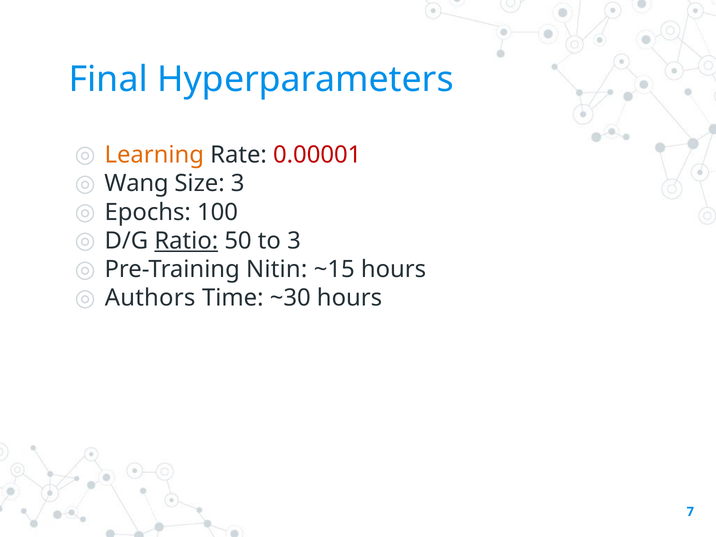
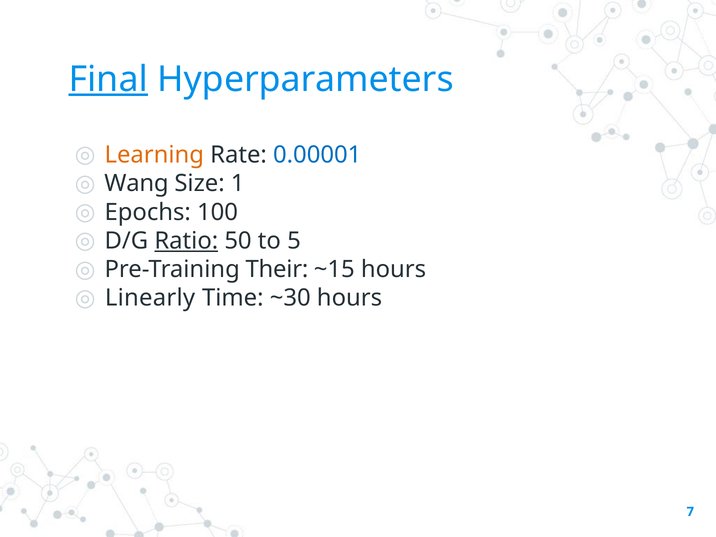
Final underline: none -> present (108, 79)
0.00001 colour: red -> blue (317, 155)
Size 3: 3 -> 1 (238, 184)
to 3: 3 -> 5 (294, 241)
Nitin: Nitin -> Their (277, 269)
Authors: Authors -> Linearly (150, 298)
